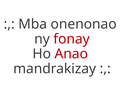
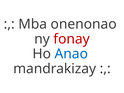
Anao colour: red -> blue (71, 54)
